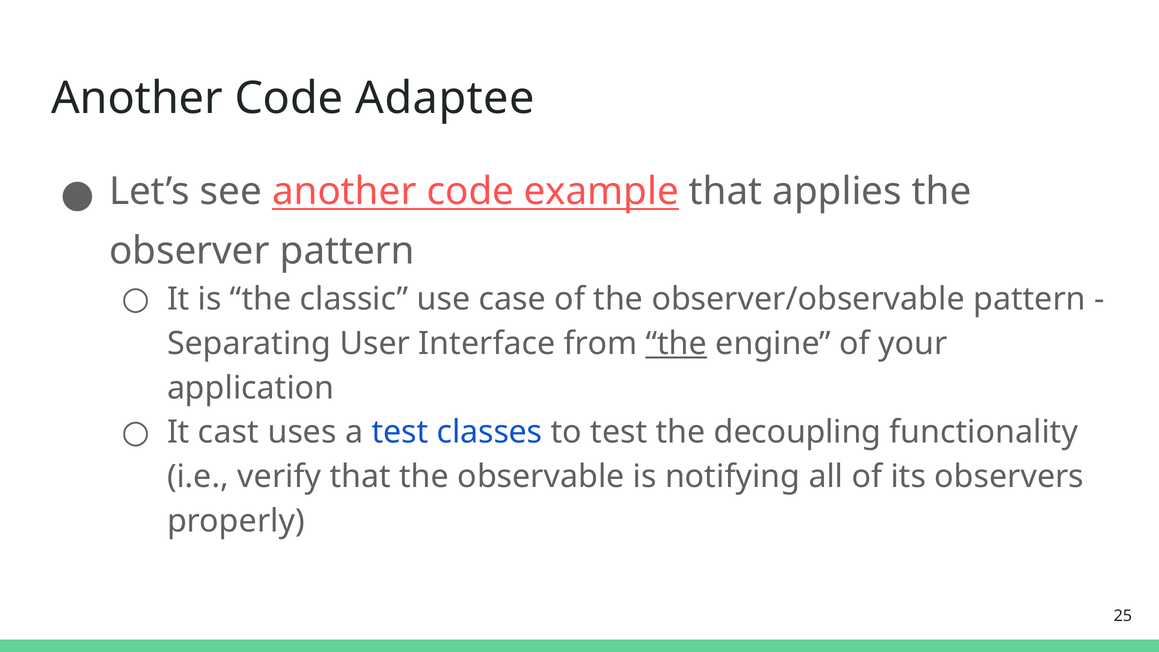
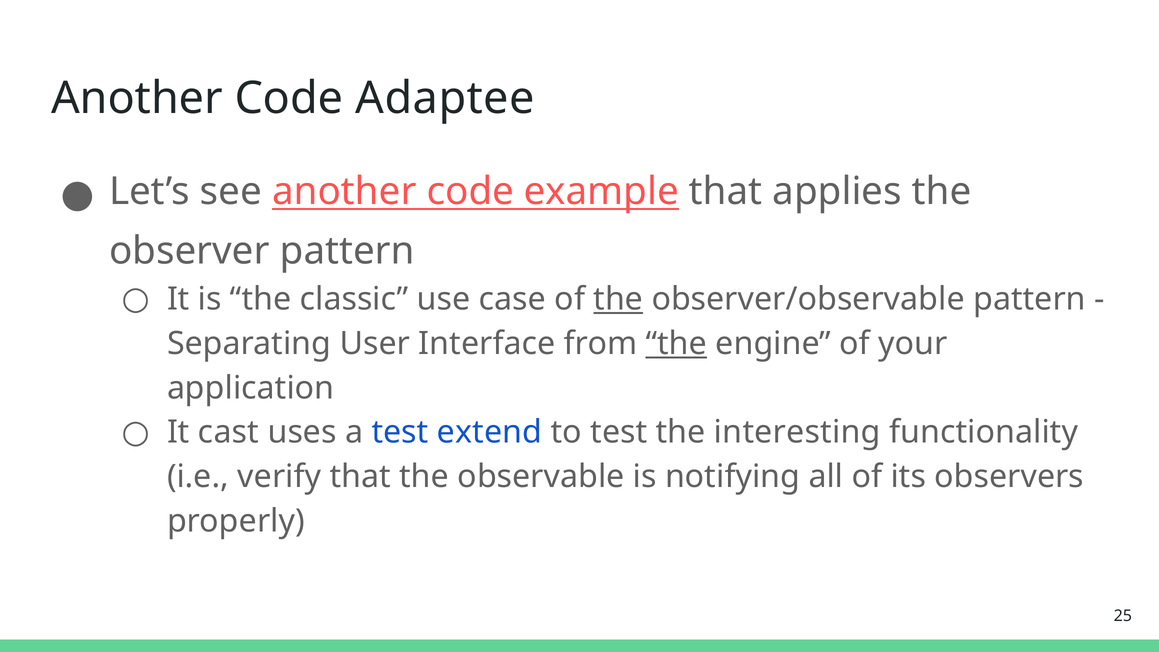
the underline: none -> present (618, 299)
classes: classes -> extend (490, 432)
decoupling: decoupling -> interesting (797, 432)
